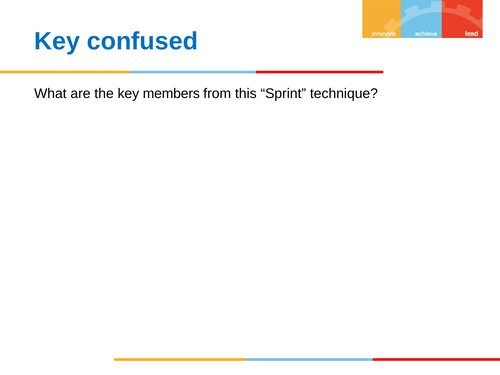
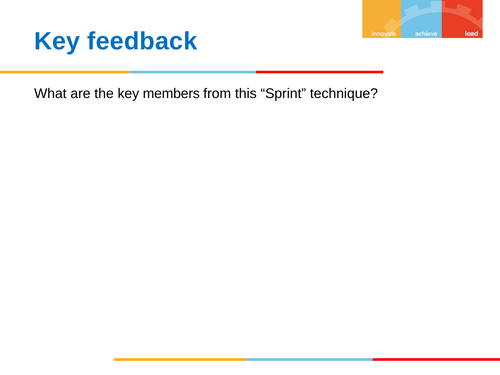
confused: confused -> feedback (142, 41)
